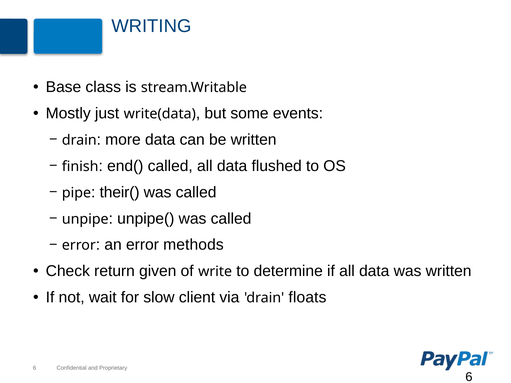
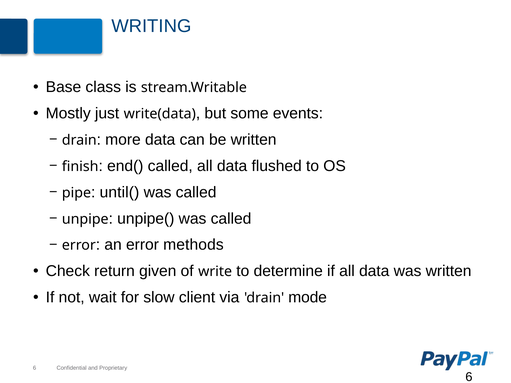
their(: their( -> until( (119, 192)
floats: floats -> mode (308, 298)
